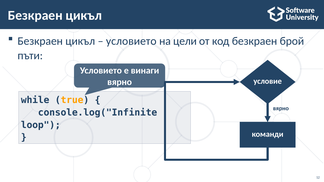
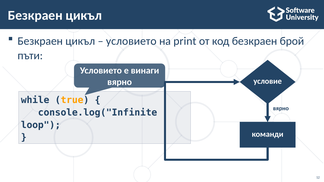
цели: цели -> print (185, 41)
